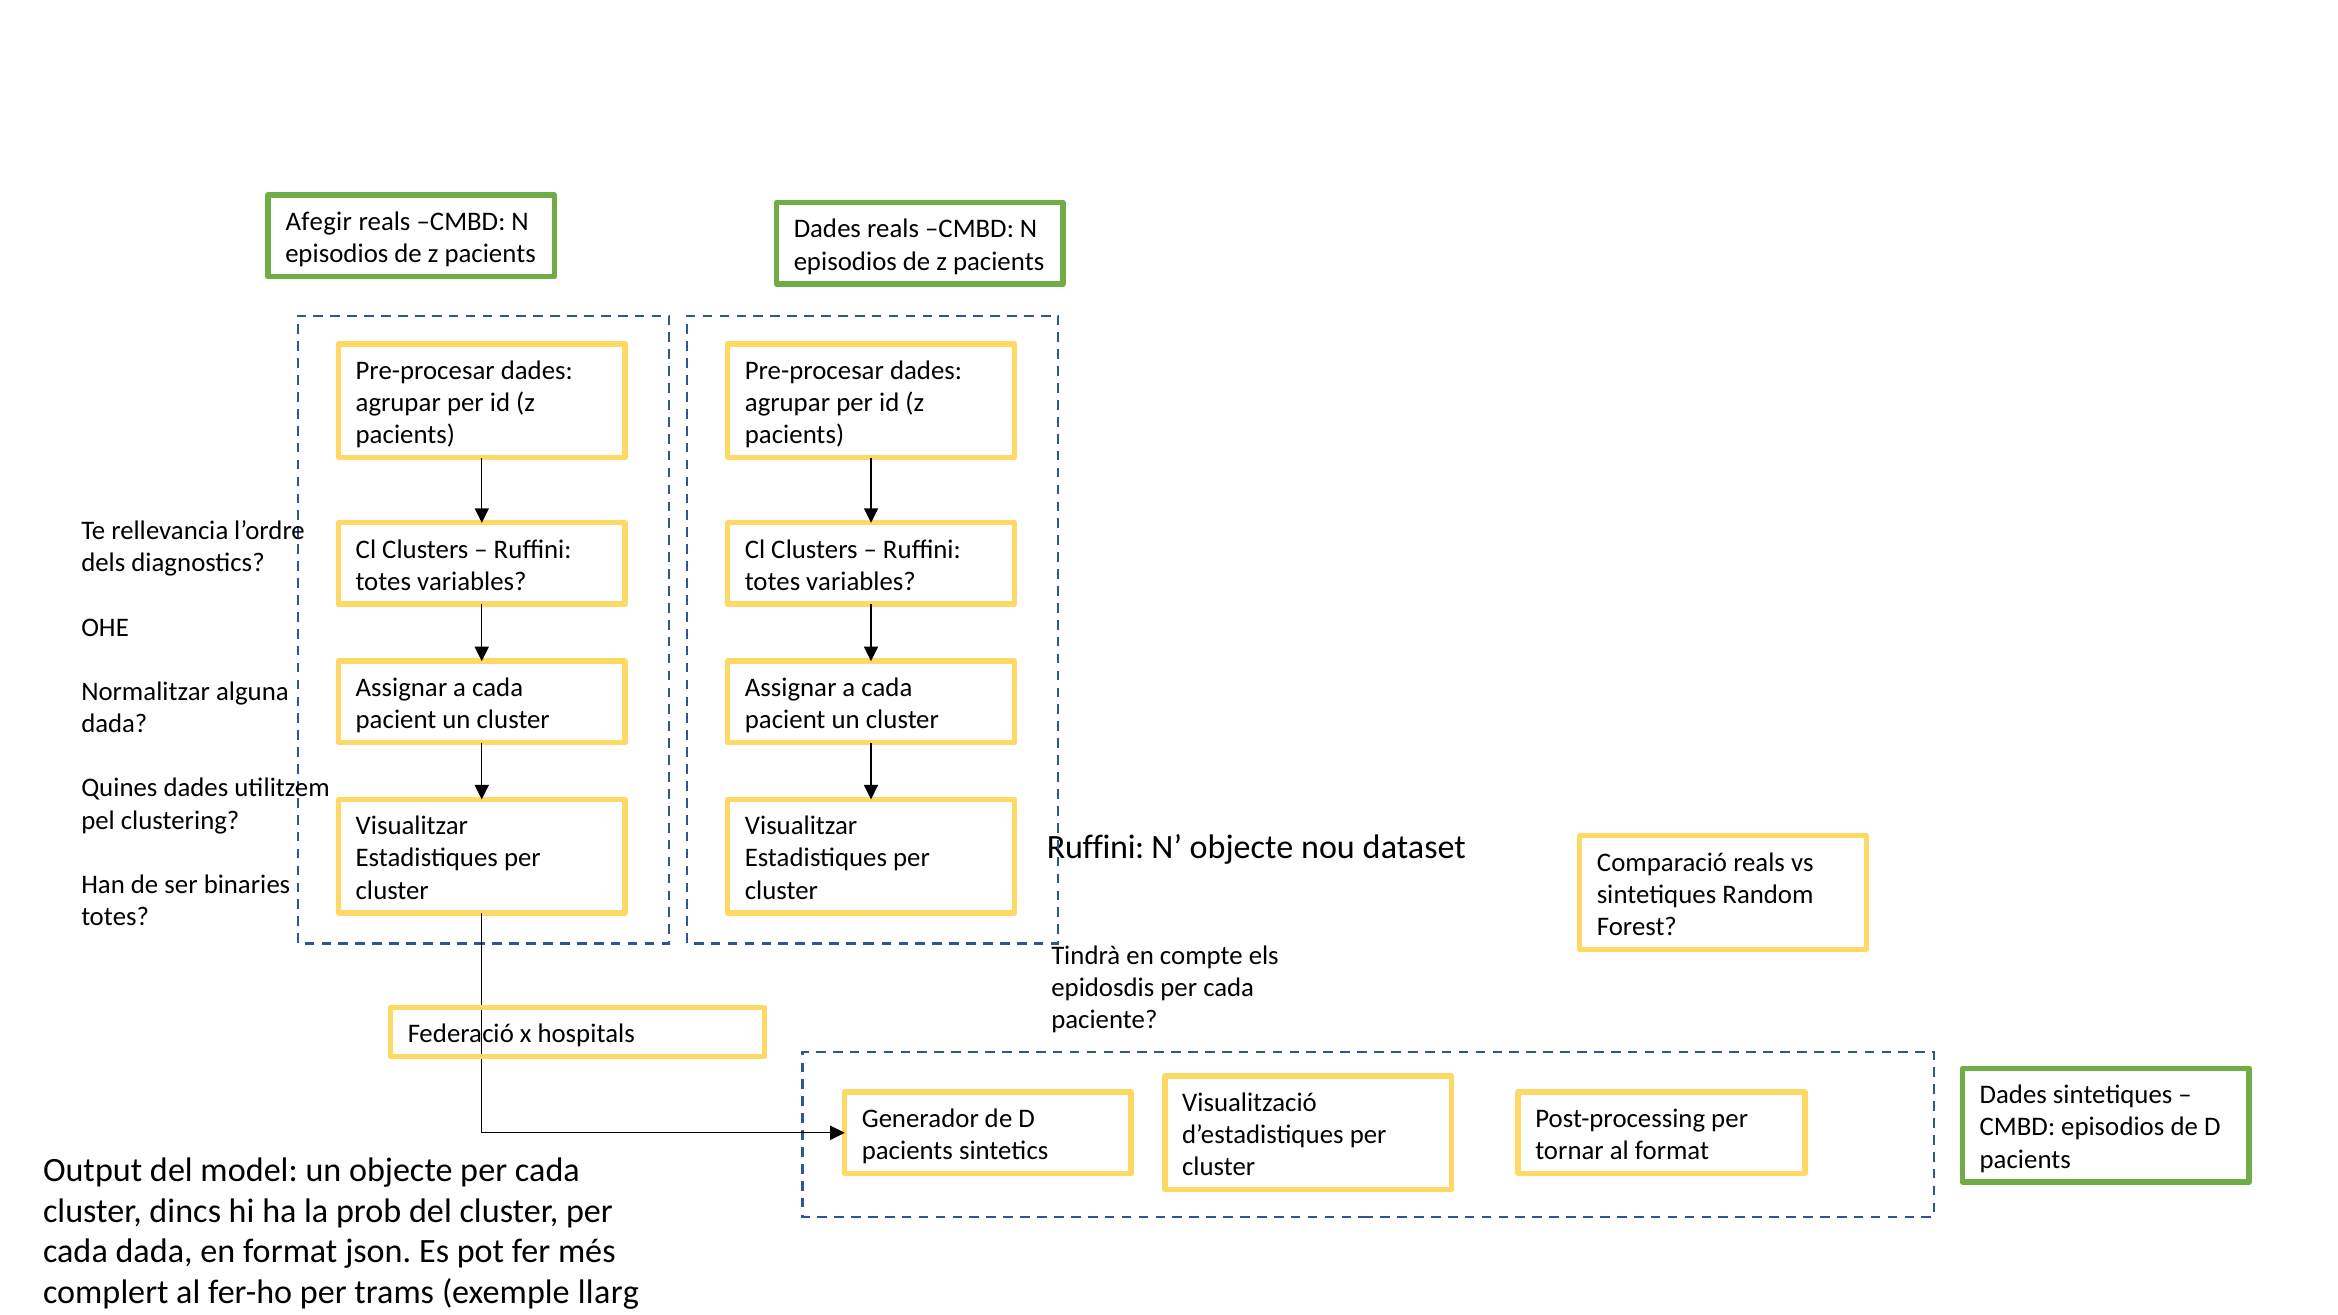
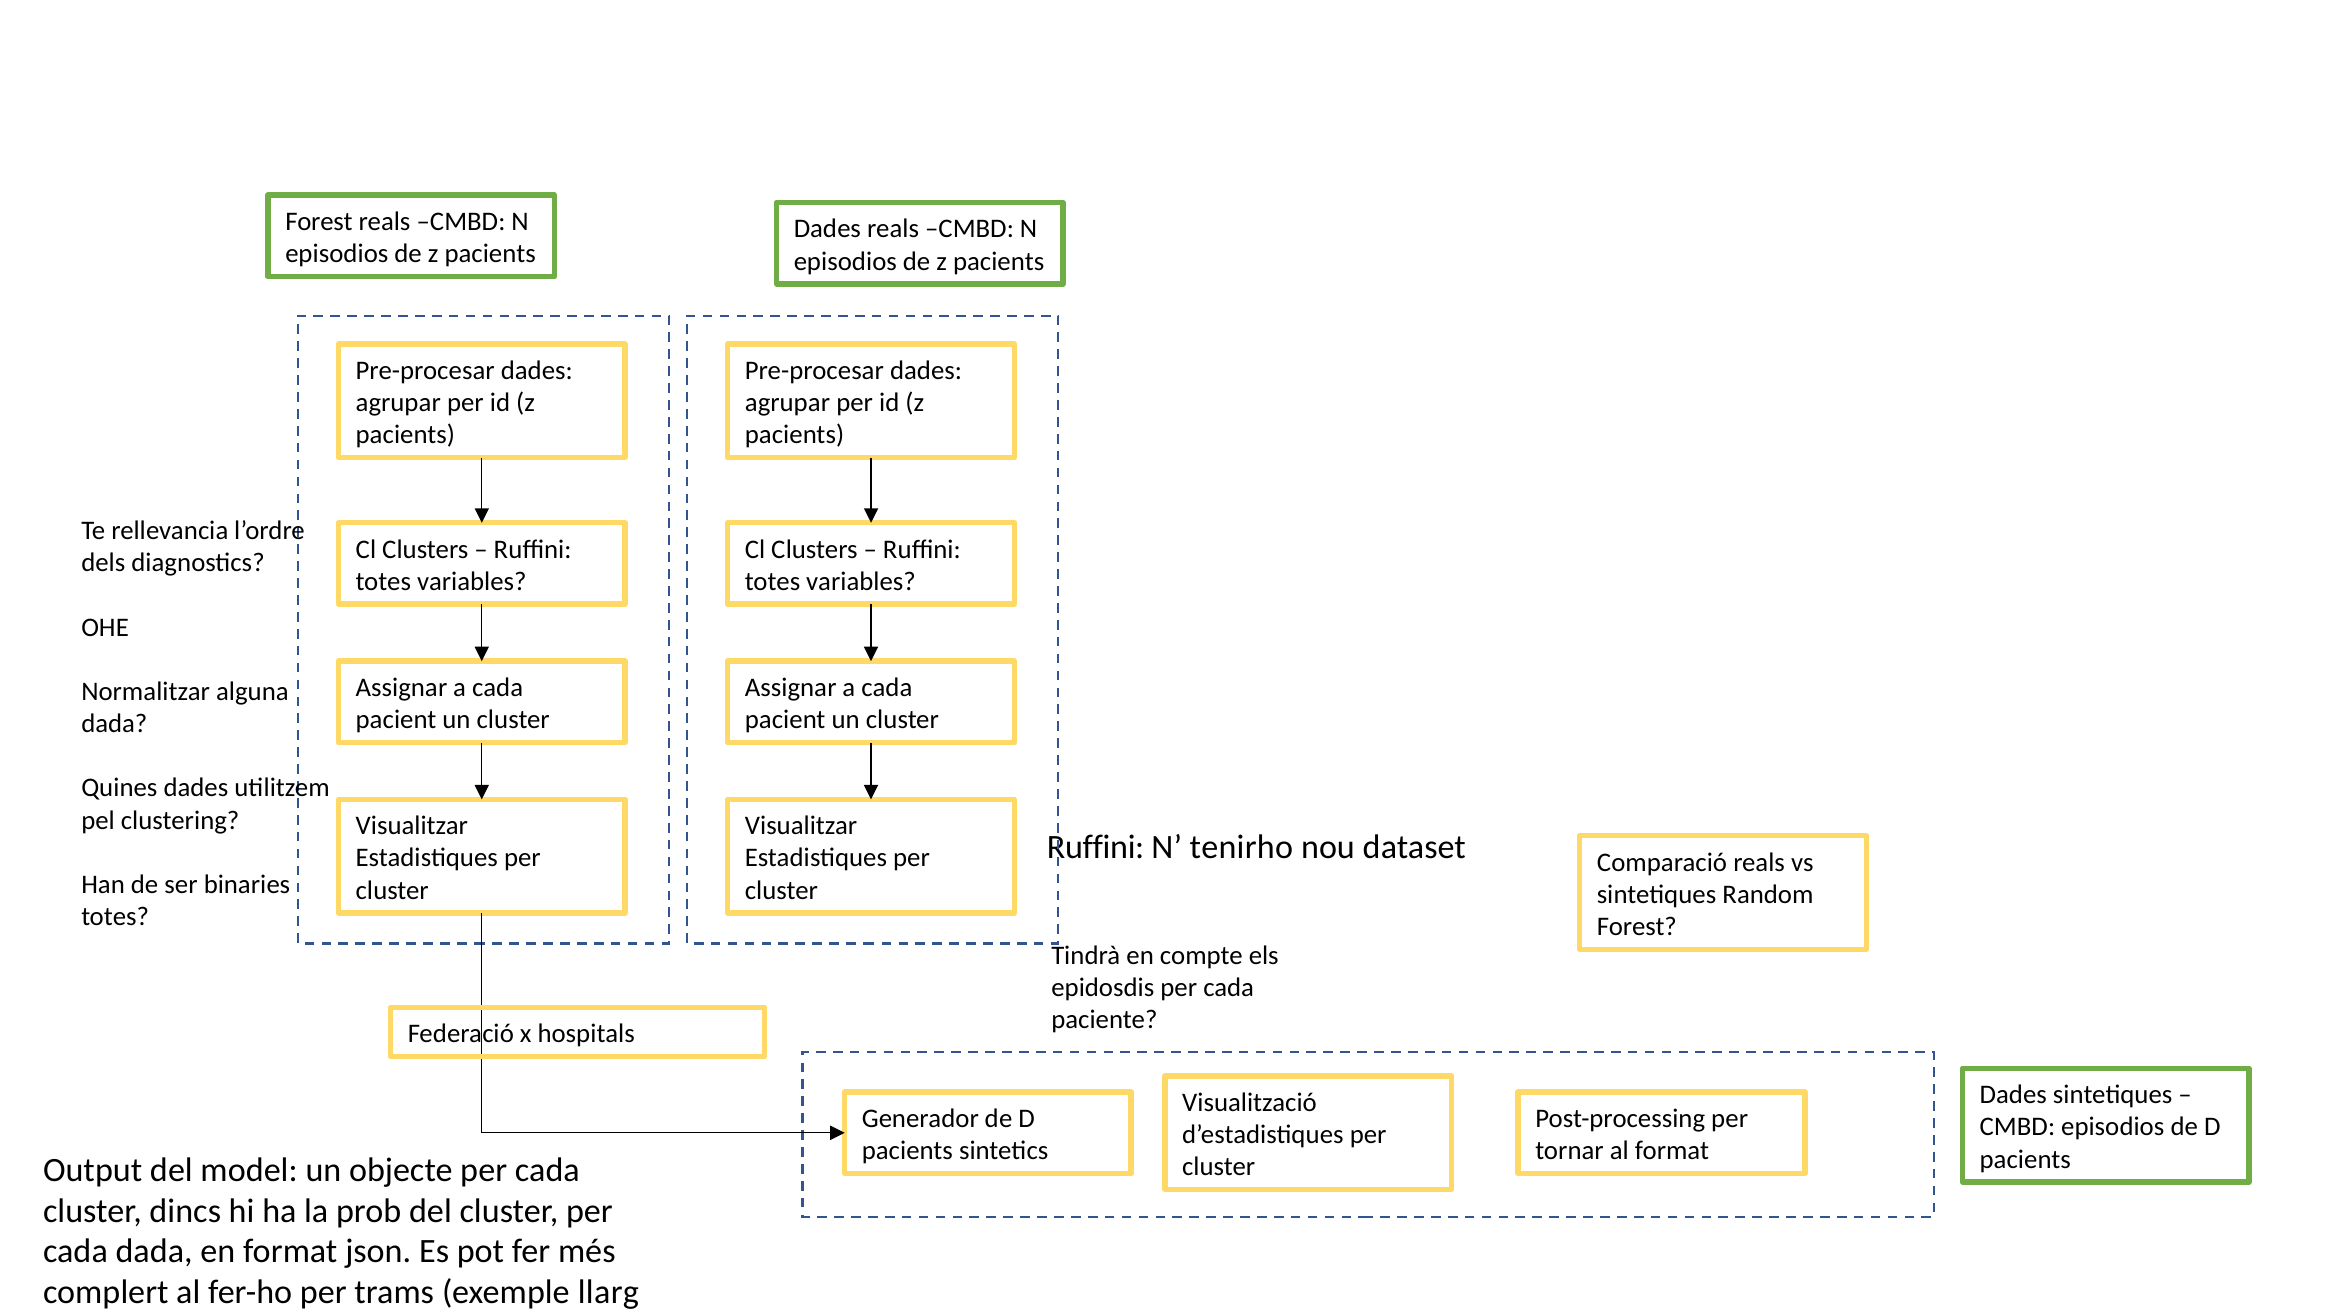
Afegir: Afegir -> Forest (319, 222)
N objecte: objecte -> tenirho (1241, 847)
